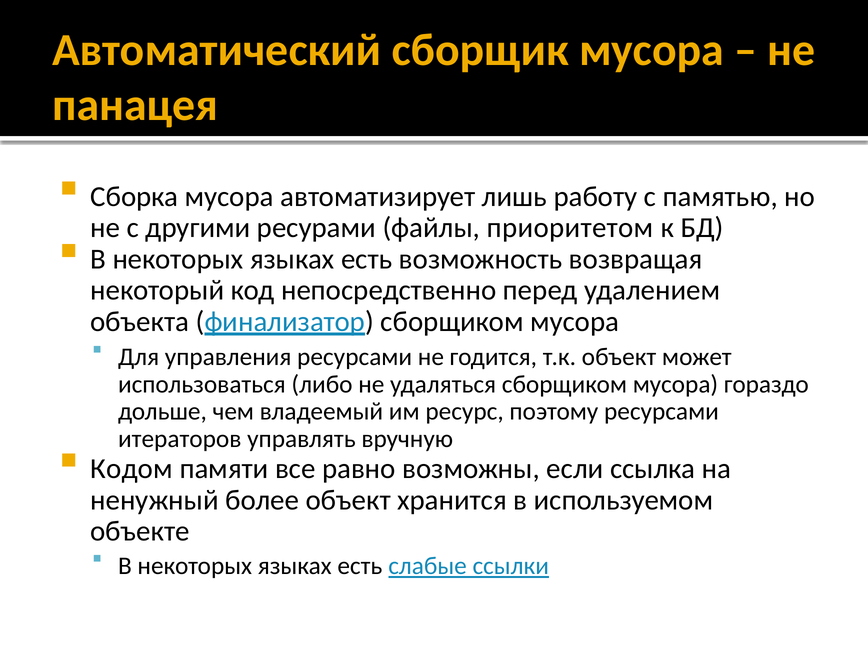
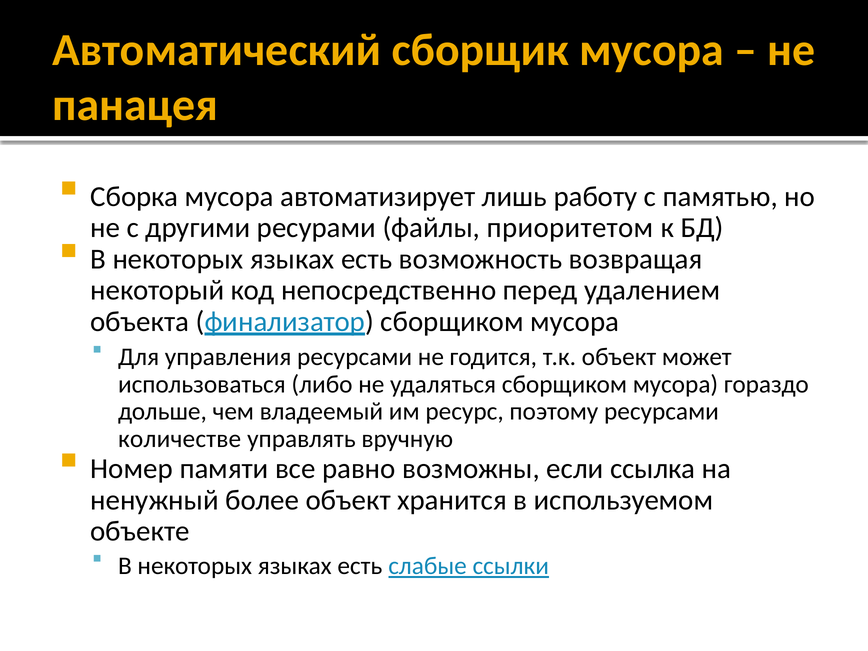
итераторов: итераторов -> количестве (180, 439)
Кодом: Кодом -> Номер (132, 469)
